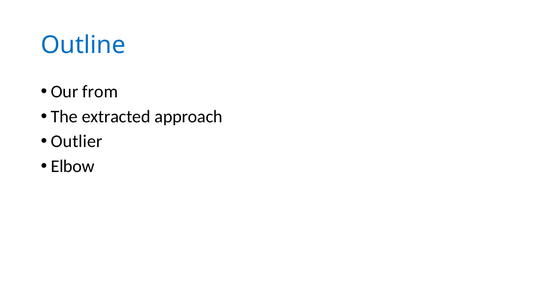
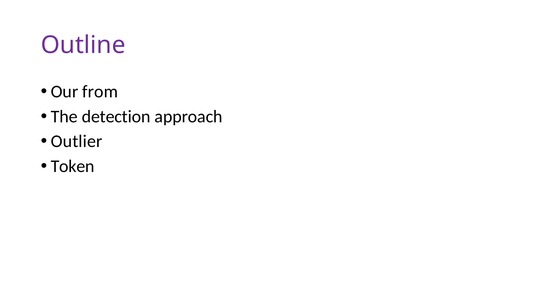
Outline colour: blue -> purple (83, 45)
extracted: extracted -> detection (116, 116)
Elbow: Elbow -> Token (73, 166)
